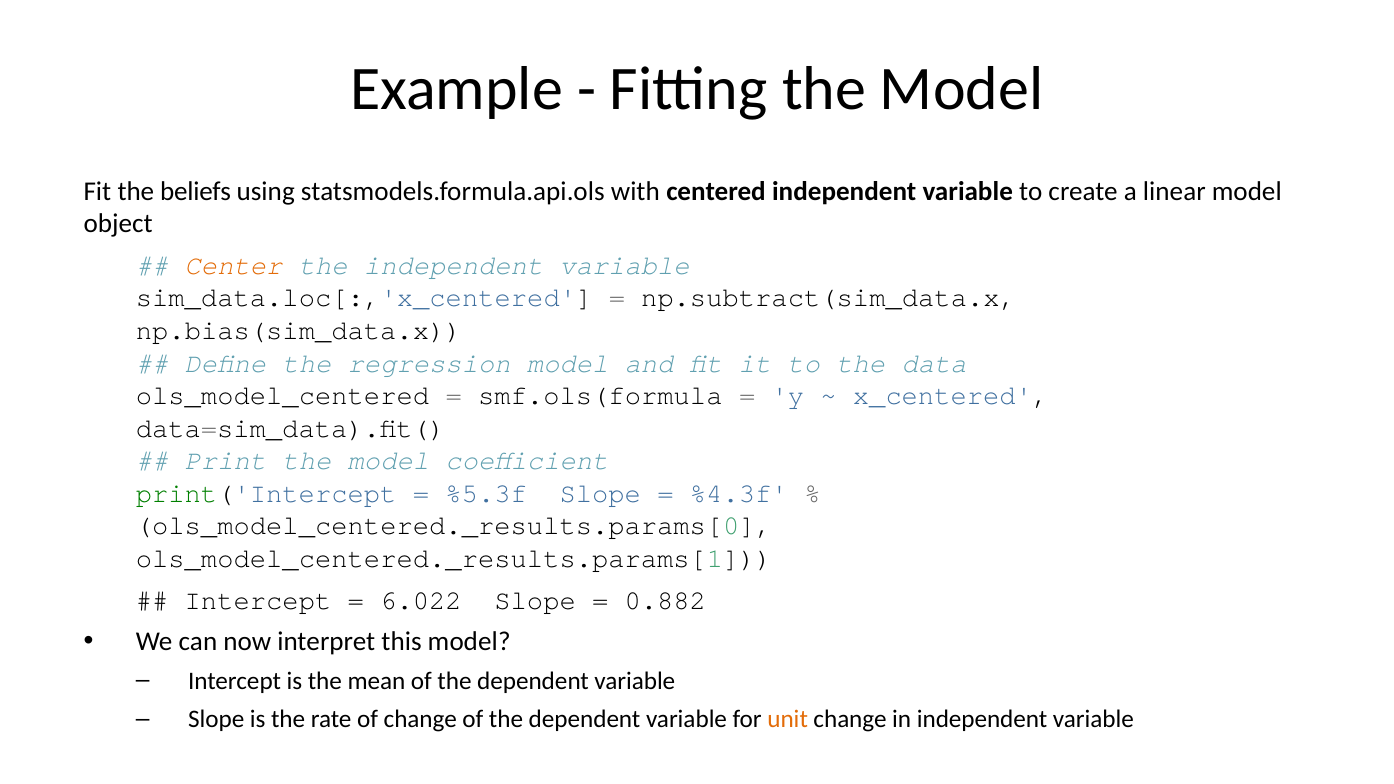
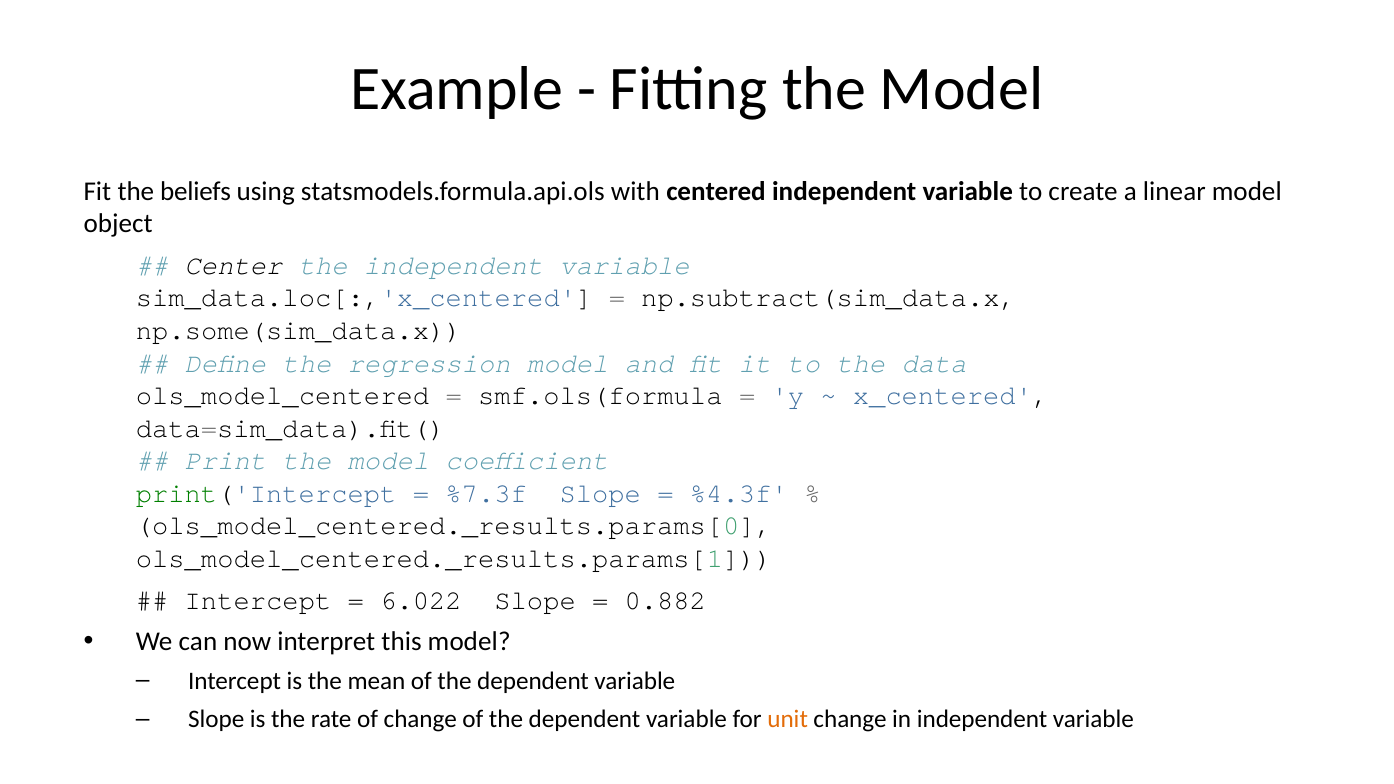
Center colour: orange -> black (234, 266)
np.bias(sim_data.x: np.bias(sim_data.x -> np.some(sim_data.x (299, 331)
%5.3f: %5.3f -> %7.3f (486, 493)
